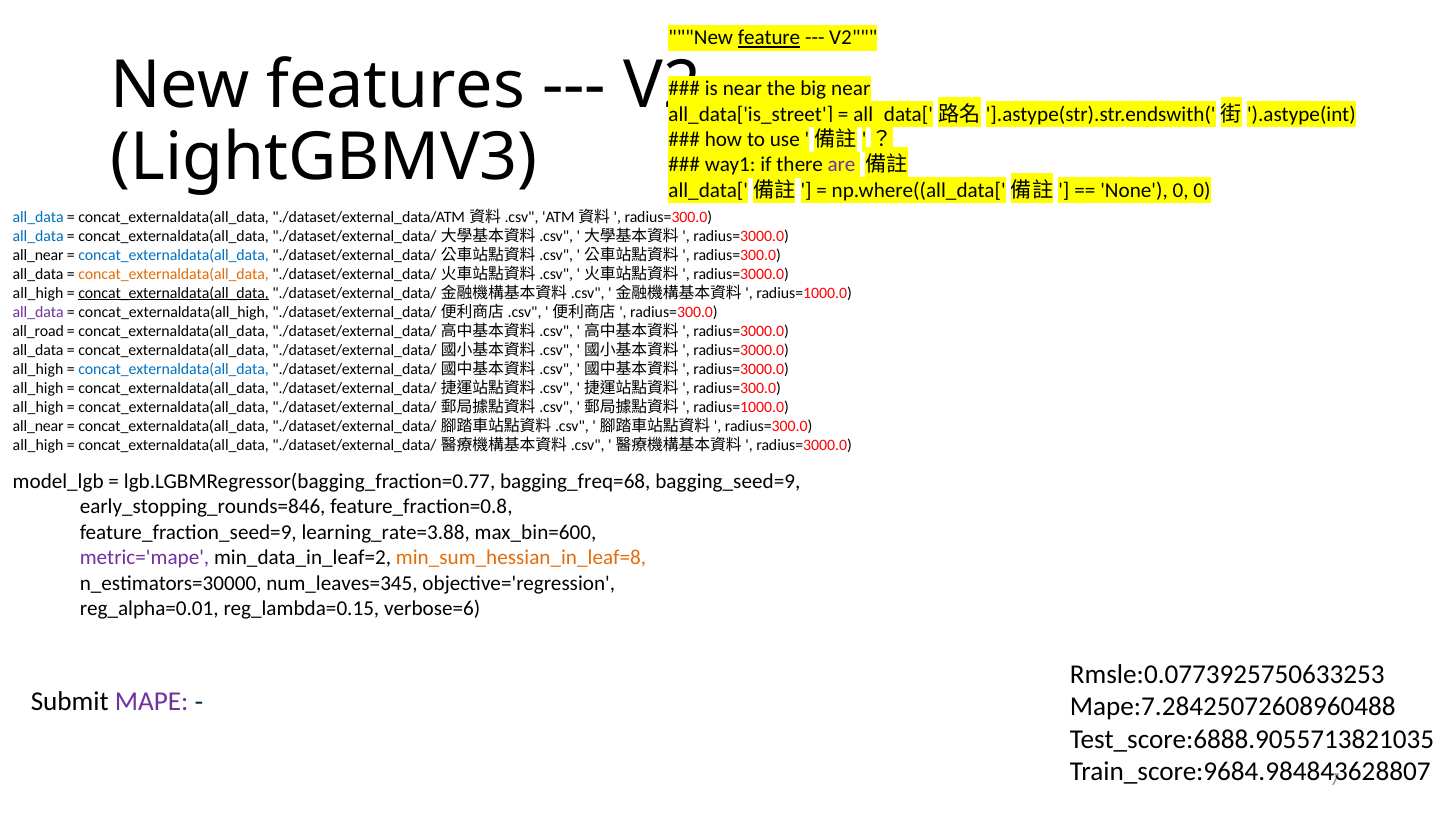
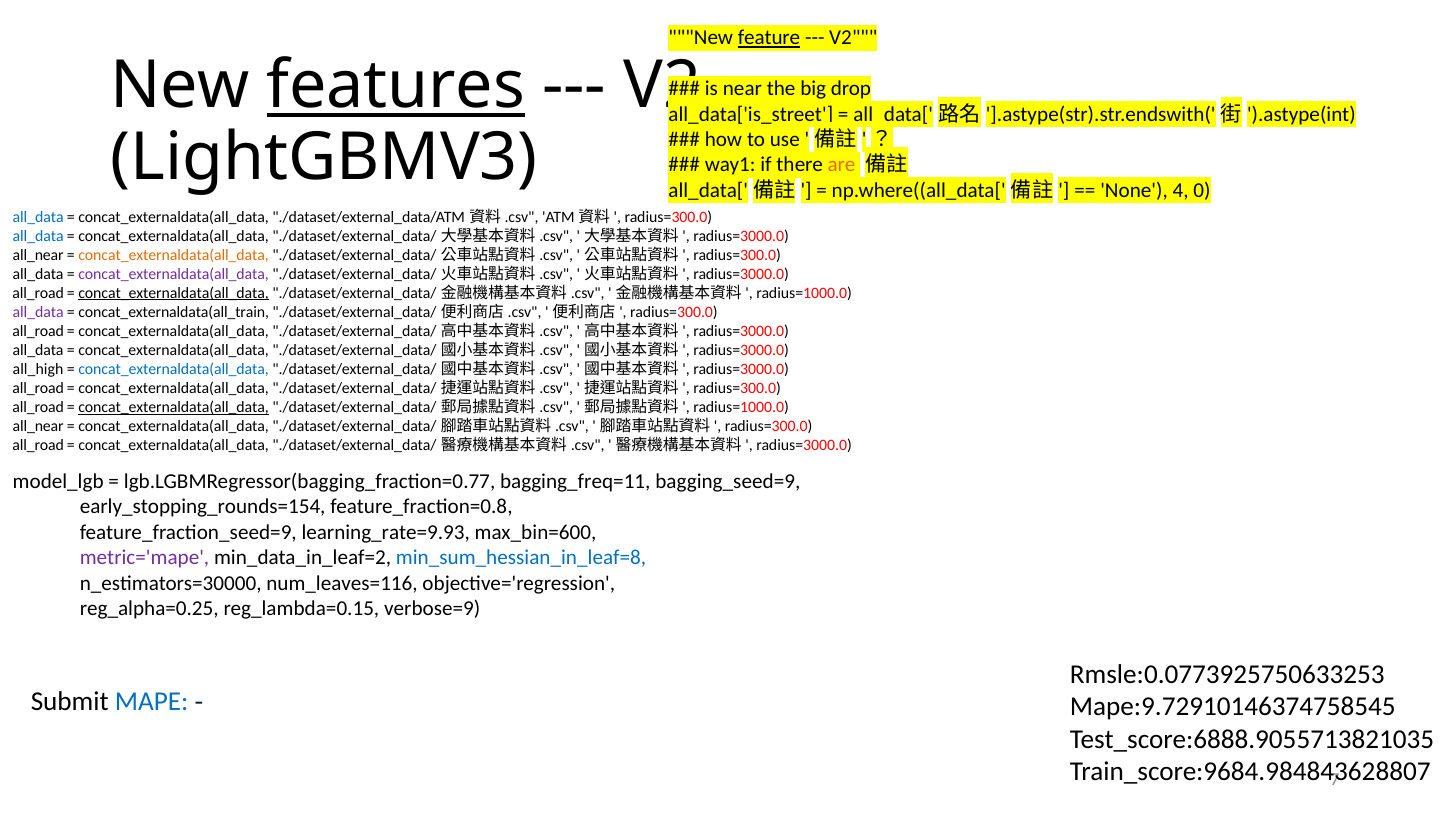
features underline: none -> present (396, 86)
big near: near -> drop (851, 89)
are colour: purple -> orange (842, 165)
None 0: 0 -> 4 (1181, 190)
concat_externaldata(all_data colour: blue -> orange (174, 255)
concat_externaldata(all_data colour: orange -> purple (174, 274)
all_high: all_high -> all_road (38, 293)
concat_externaldata(all_high: concat_externaldata(all_high -> concat_externaldata(all_train (174, 312)
all_high: all_high -> all_road (38, 388)
all_high: all_high -> all_road (38, 407)
concat_externaldata(all_data underline: none -> present (174, 407)
all_high: all_high -> all_road (38, 445)
bagging_freq=68: bagging_freq=68 -> bagging_freq=11 (575, 481)
early_stopping_rounds=846: early_stopping_rounds=846 -> early_stopping_rounds=154 (203, 507)
learning_rate=3.88: learning_rate=3.88 -> learning_rate=9.93 (386, 532)
min_sum_hessian_in_leaf=8 colour: orange -> blue (521, 558)
num_leaves=345: num_leaves=345 -> num_leaves=116 (342, 583)
reg_alpha=0.01: reg_alpha=0.01 -> reg_alpha=0.25 (149, 608)
verbose=6: verbose=6 -> verbose=9 (432, 608)
MAPE colour: purple -> blue (152, 701)
Mape:7.28425072608960488: Mape:7.28425072608960488 -> Mape:9.72910146374758545 (1233, 706)
